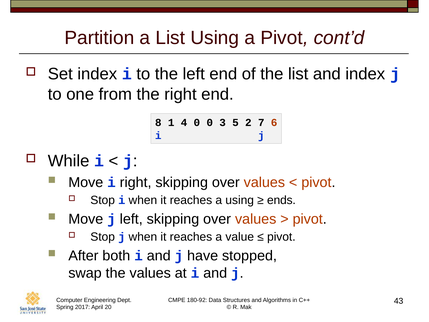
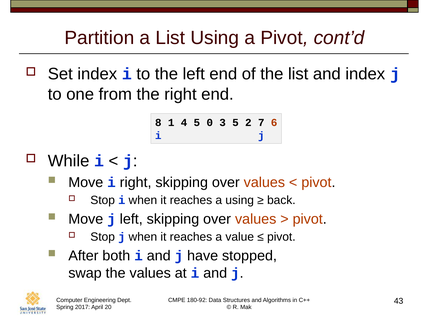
4 0: 0 -> 5 (197, 123)
ends: ends -> back (281, 200)
